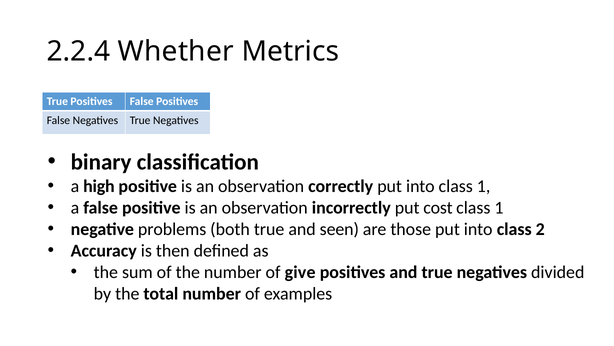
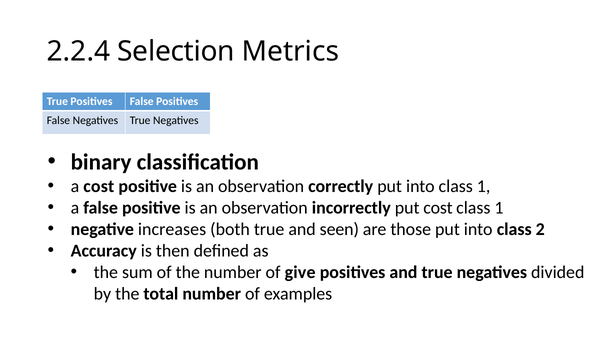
Whether: Whether -> Selection (176, 52)
a high: high -> cost (99, 186)
problems: problems -> increases (172, 229)
